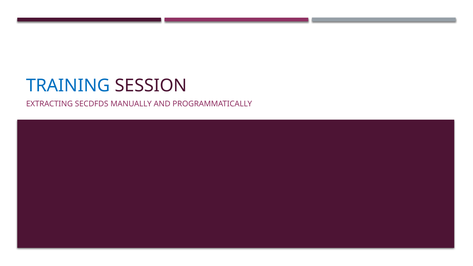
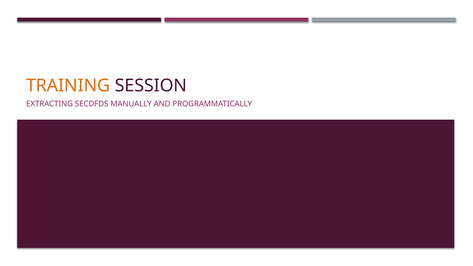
TRAINING colour: blue -> orange (68, 86)
